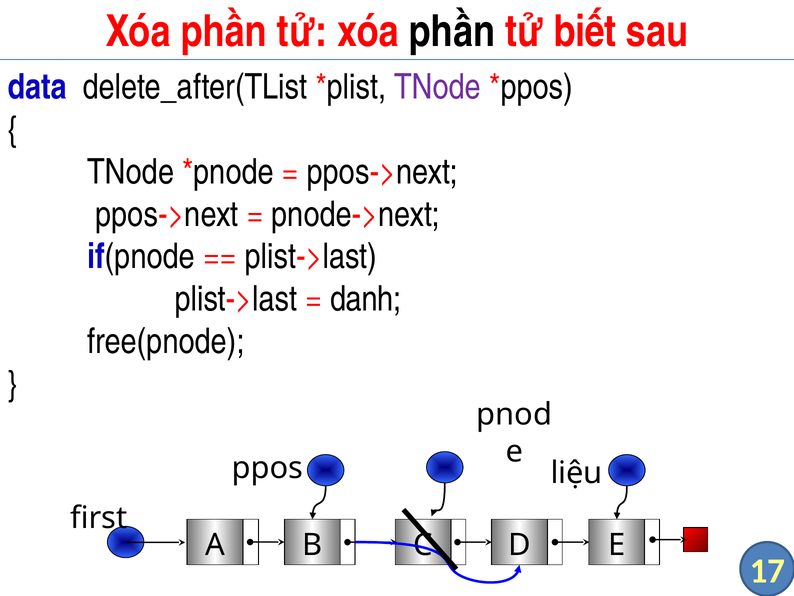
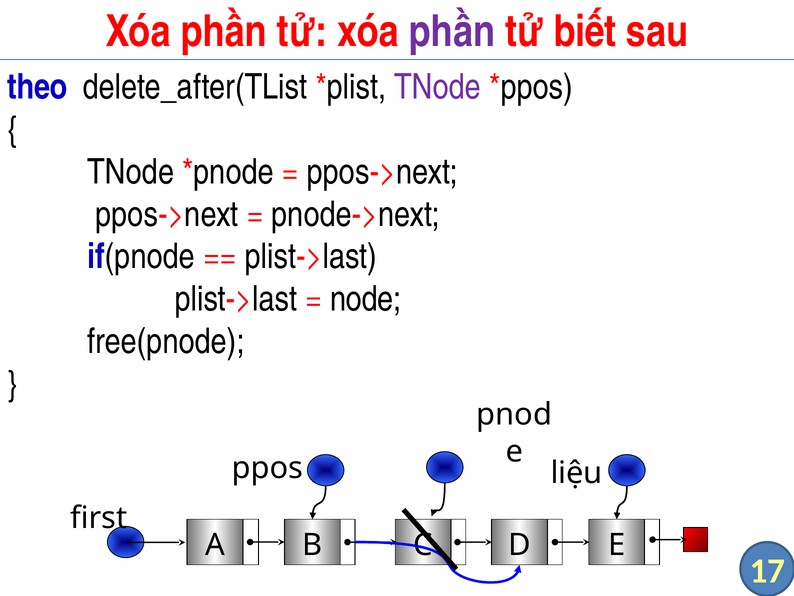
phần colour: black -> purple (452, 32)
data: data -> theo (37, 87)
danh: danh -> node (366, 299)
